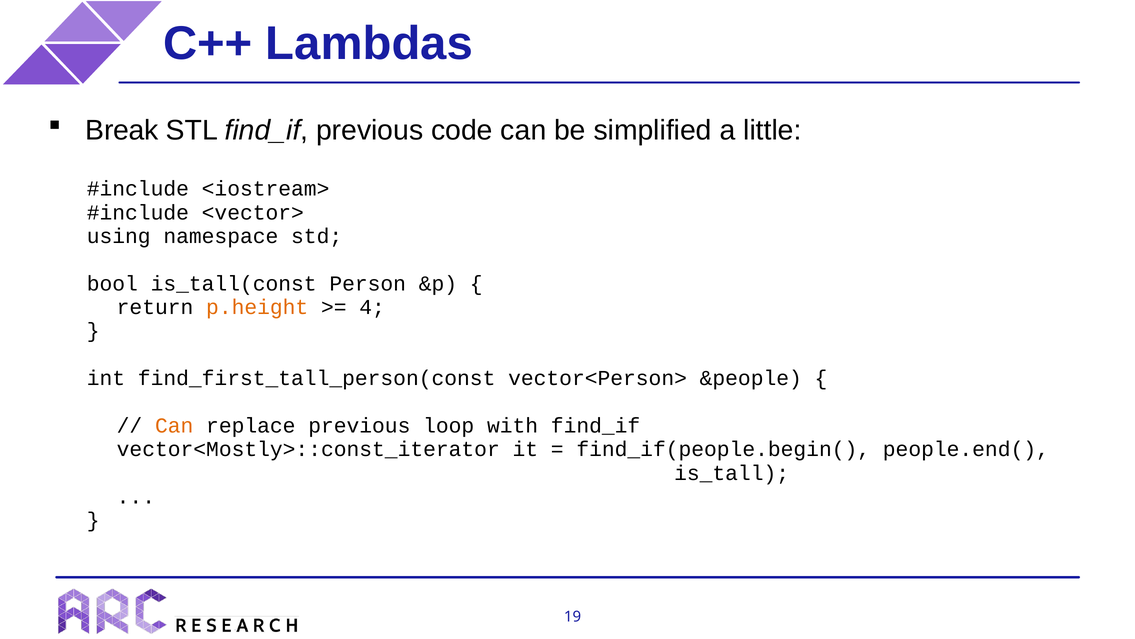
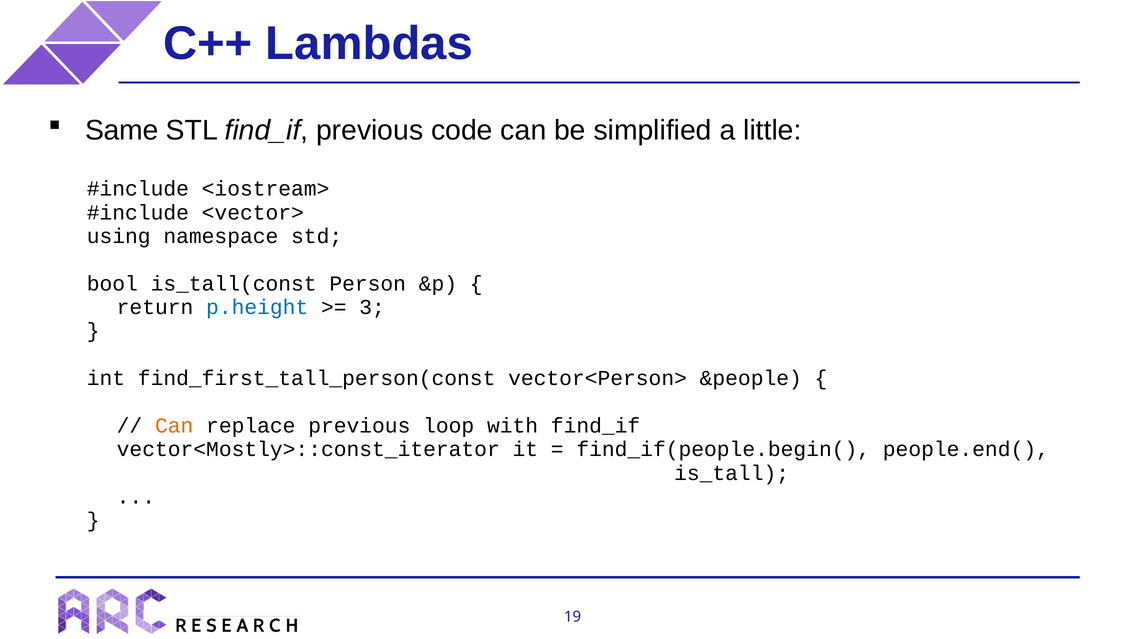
Break: Break -> Same (122, 130)
p.height colour: orange -> blue (257, 307)
4: 4 -> 3 (372, 307)
